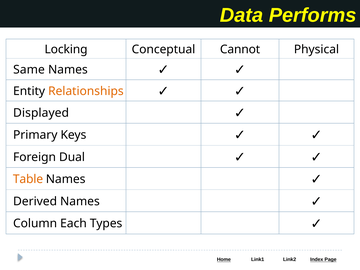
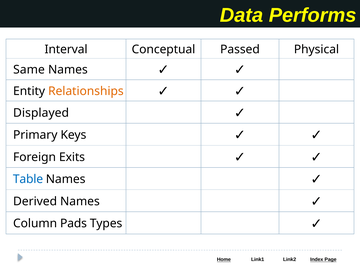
Locking: Locking -> Interval (66, 49)
Cannot: Cannot -> Passed (240, 49)
Dual: Dual -> Exits (72, 157)
Table colour: orange -> blue (28, 179)
Each: Each -> Pads (74, 224)
